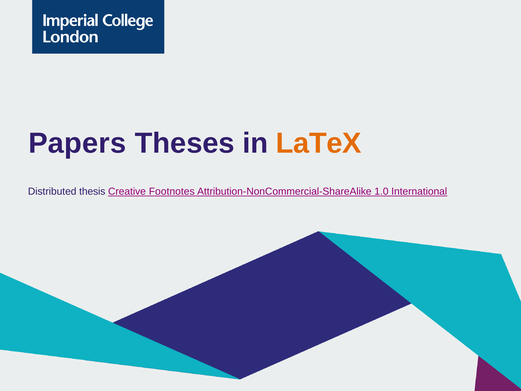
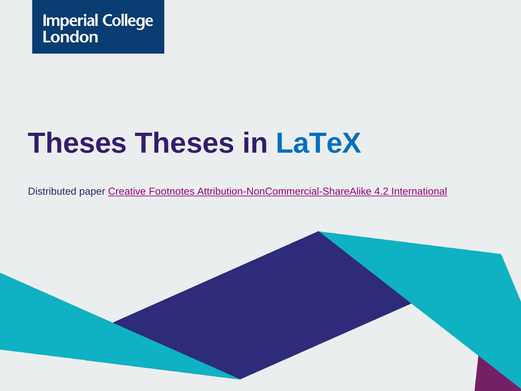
Papers: Papers -> Theses (78, 143)
LaTeX colour: orange -> blue (319, 143)
thesis: thesis -> paper (92, 191)
1.0: 1.0 -> 4.2 (381, 191)
